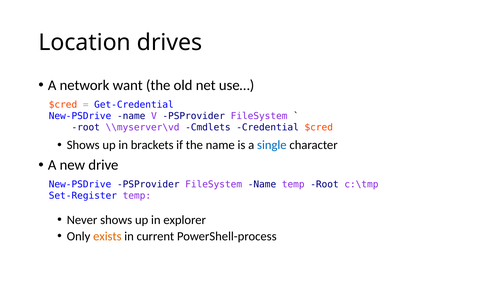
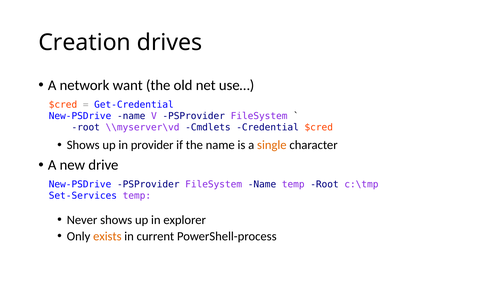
Location: Location -> Creation (85, 42)
brackets: brackets -> provider (152, 145)
single colour: blue -> orange (272, 145)
Set-Register: Set-Register -> Set-Services (83, 195)
